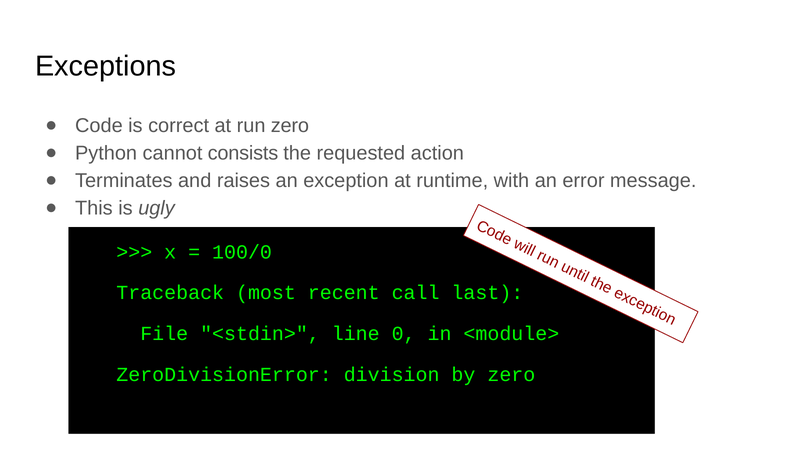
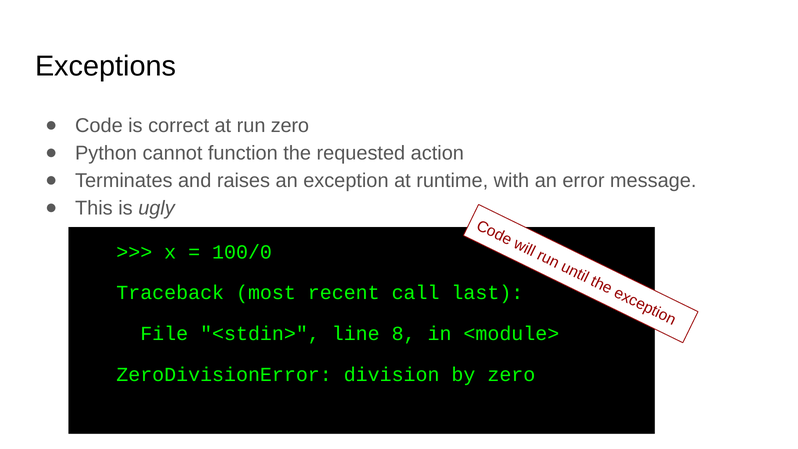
consists: consists -> function (243, 153)
0: 0 -> 8 (404, 334)
